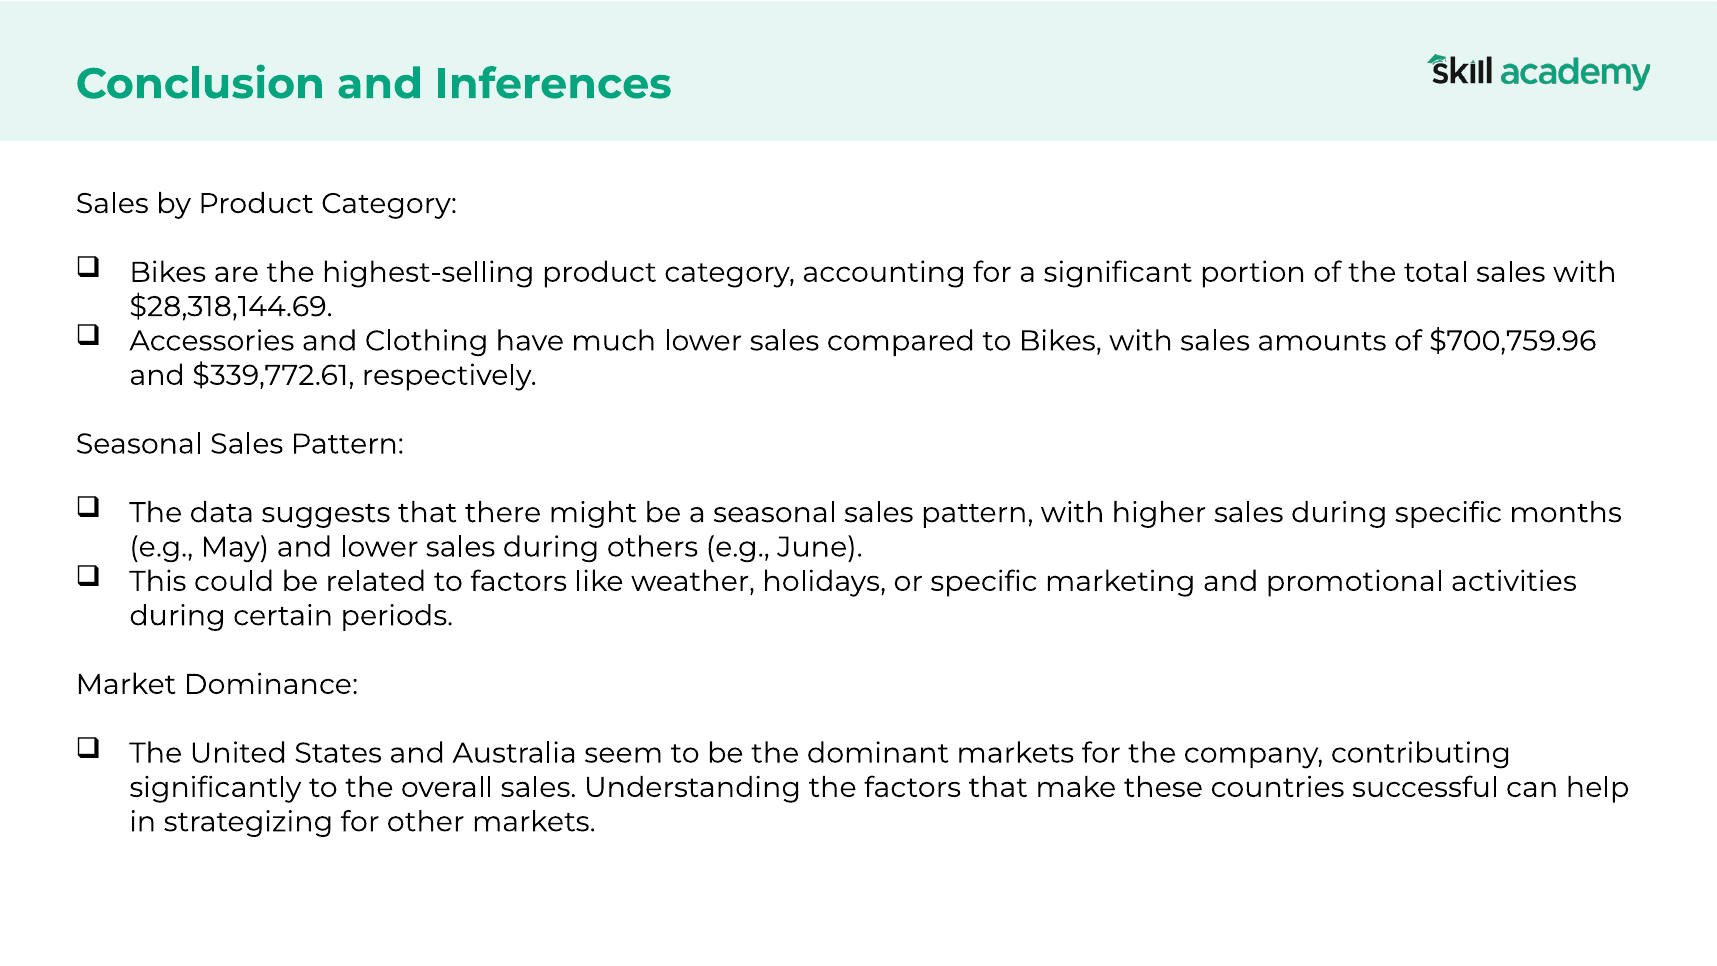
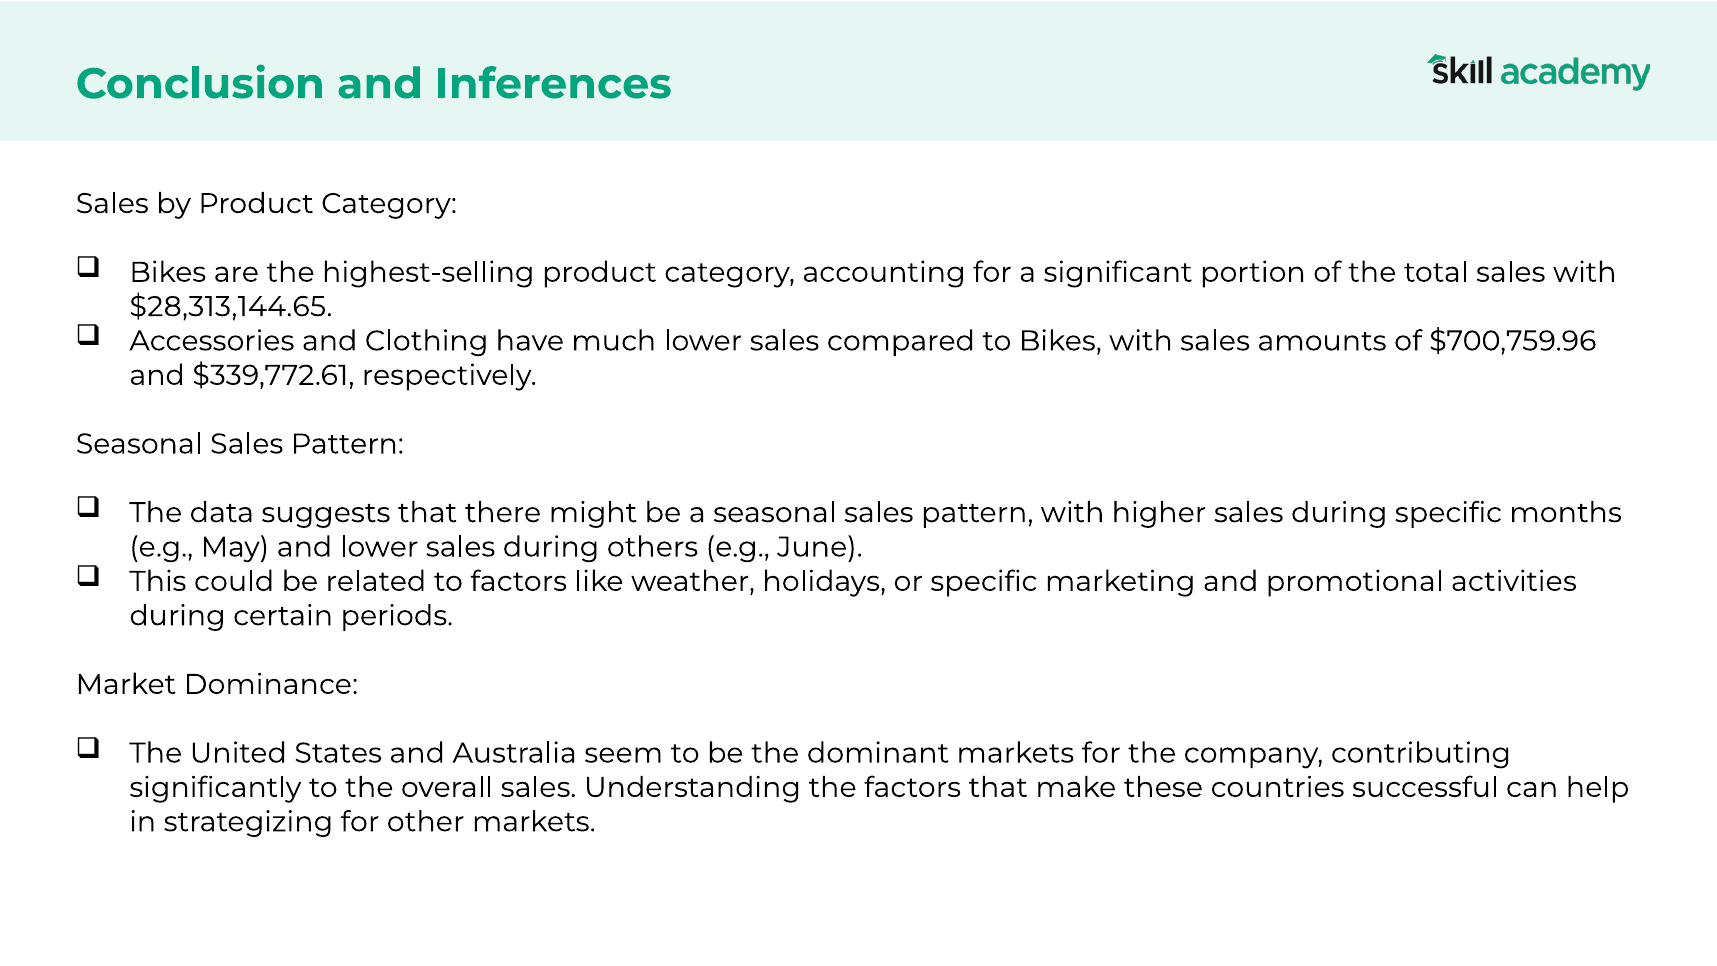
$28,318,144.69: $28,318,144.69 -> $28,313,144.65 (231, 307)
